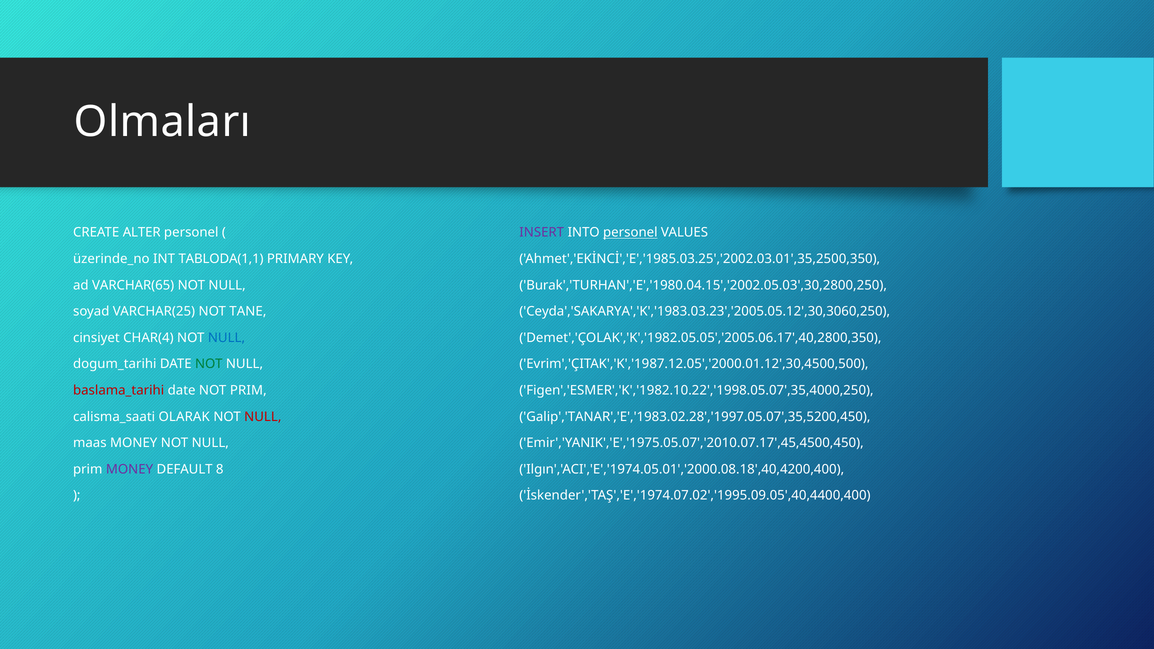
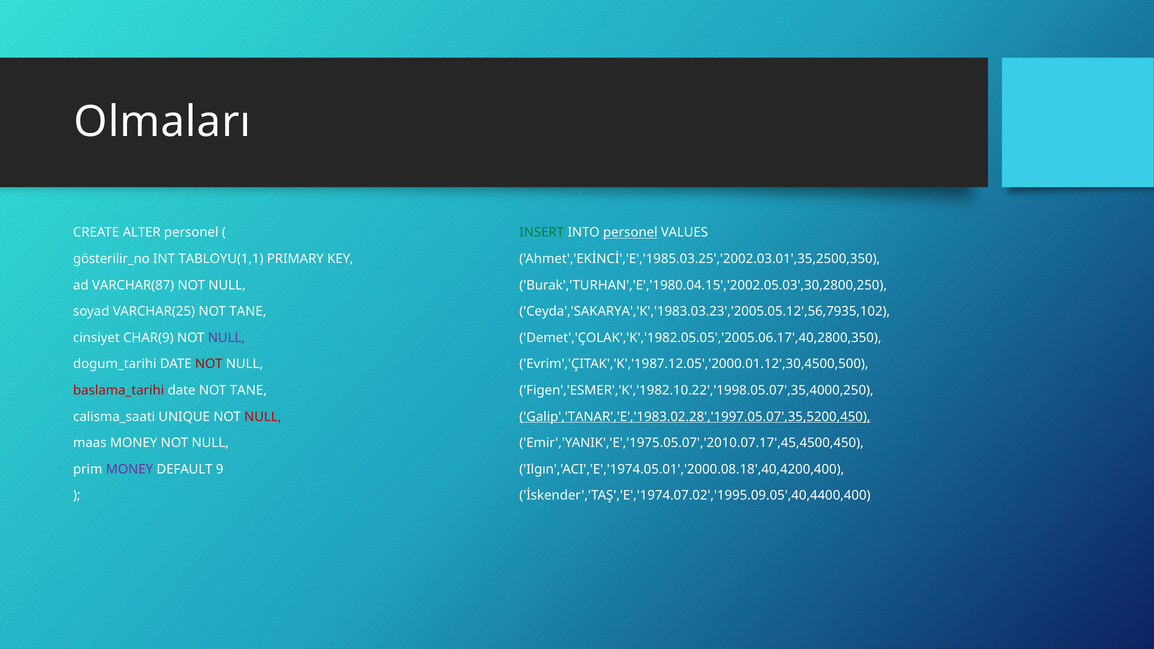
INSERT colour: purple -> green (542, 233)
üzerinde_no: üzerinde_no -> gösterilir_no (111, 259)
TABLODA(1,1: TABLODA(1,1 -> TABLOYU(1,1 (221, 259)
VARCHAR(65: VARCHAR(65 -> VARCHAR(87 (133, 285)
Ceyda','SAKARYA','K','1983.03.23','2005.05.12',30,3060,250: Ceyda','SAKARYA','K','1983.03.23','2005.05.12',30,3060,250 -> Ceyda','SAKARYA','K','1983.03.23','2005.05.12',56,7935,102 (705, 312)
CHAR(4: CHAR(4 -> CHAR(9 (148, 338)
NULL colour: blue -> purple (226, 338)
NOT colour: green -> red (209, 364)
date NOT PRIM: PRIM -> TANE (248, 390)
OLARAK: OLARAK -> UNIQUE (184, 417)
Galip','TANAR','E','1983.02.28','1997.05.07',35,5200,450 underline: none -> present (695, 417)
8: 8 -> 9 (220, 469)
